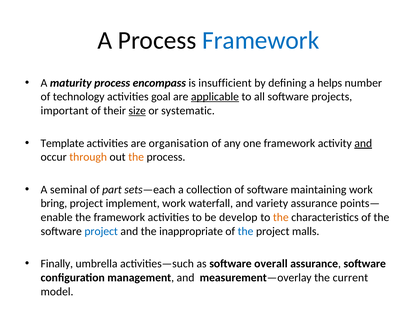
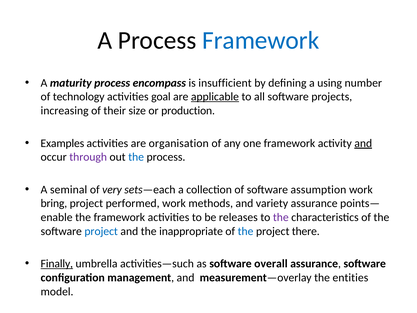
helps: helps -> using (330, 83)
important: important -> increasing (65, 111)
size underline: present -> none (137, 111)
systematic: systematic -> production (188, 111)
Template: Template -> Examples (62, 143)
through colour: orange -> purple (88, 157)
the colour: orange -> blue (136, 157)
part: part -> very (112, 189)
maintaining: maintaining -> assumption (318, 189)
implement: implement -> performed (133, 203)
waterfall: waterfall -> methods (211, 203)
develop: develop -> releases (238, 217)
the colour: orange -> purple (281, 217)
malls: malls -> there (306, 231)
Finally underline: none -> present (57, 264)
current: current -> entities (350, 277)
